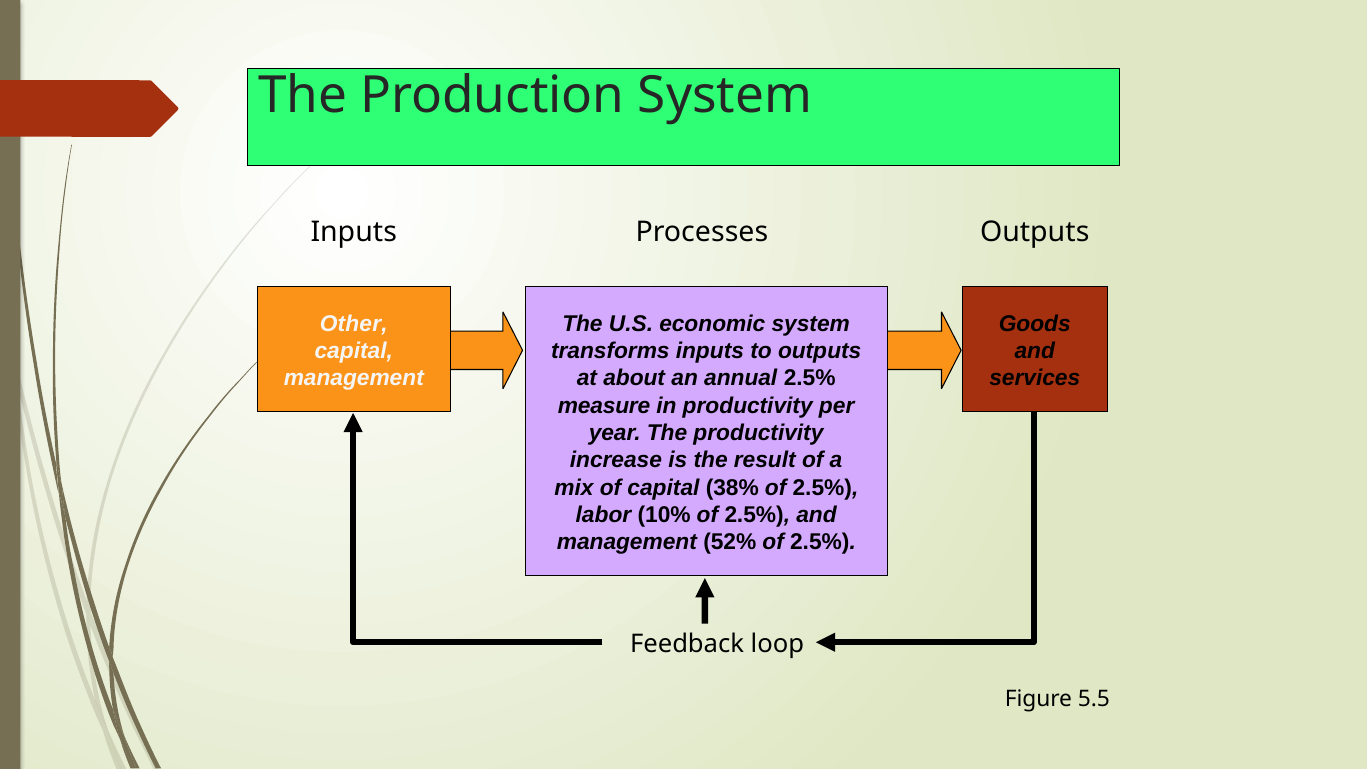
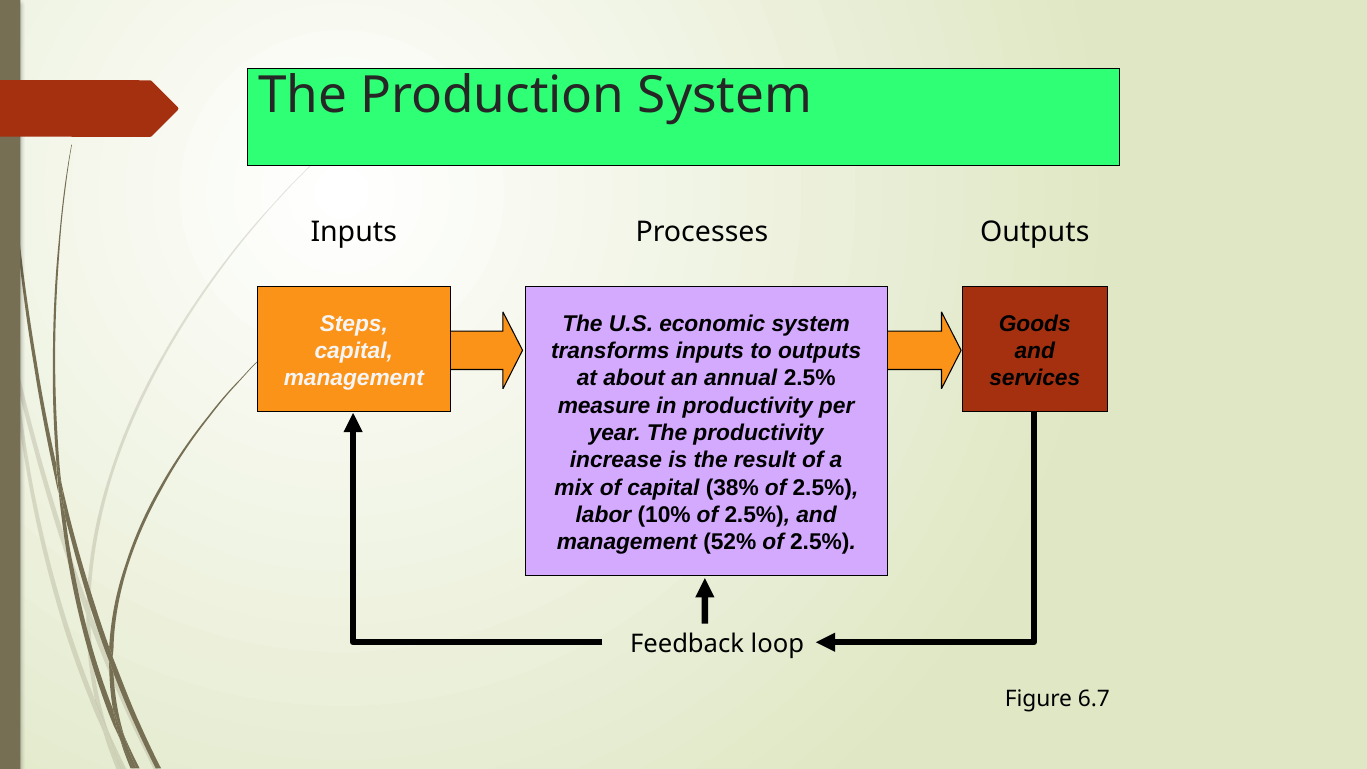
Other: Other -> Steps (354, 324)
5.5: 5.5 -> 6.7 (1094, 699)
